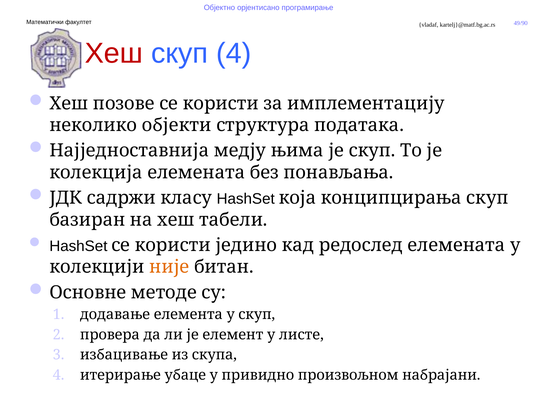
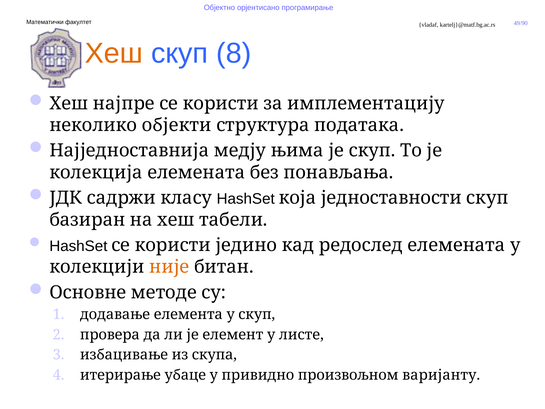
Хеш colour: red -> orange (114, 53)
скуп 4: 4 -> 8 (234, 53)
позове: позове -> најпре (124, 103)
конципцирања: конципцирања -> једноставности (391, 198)
набрајани: набрајани -> варијанту (441, 375)
